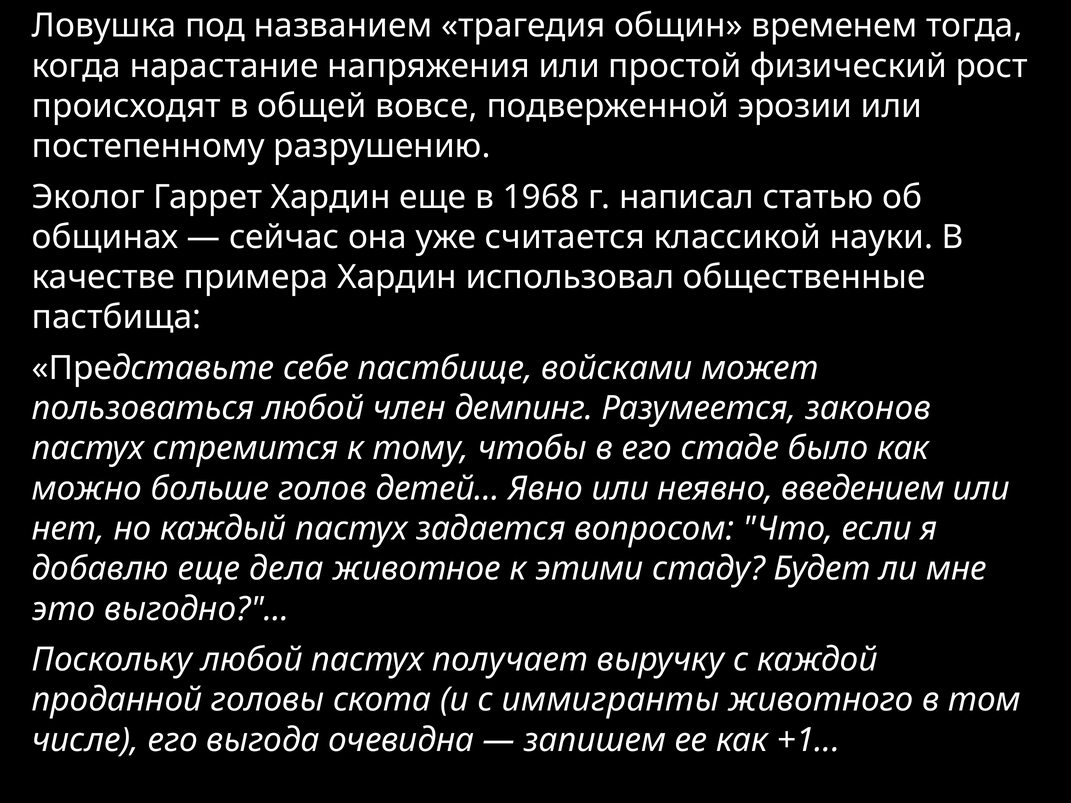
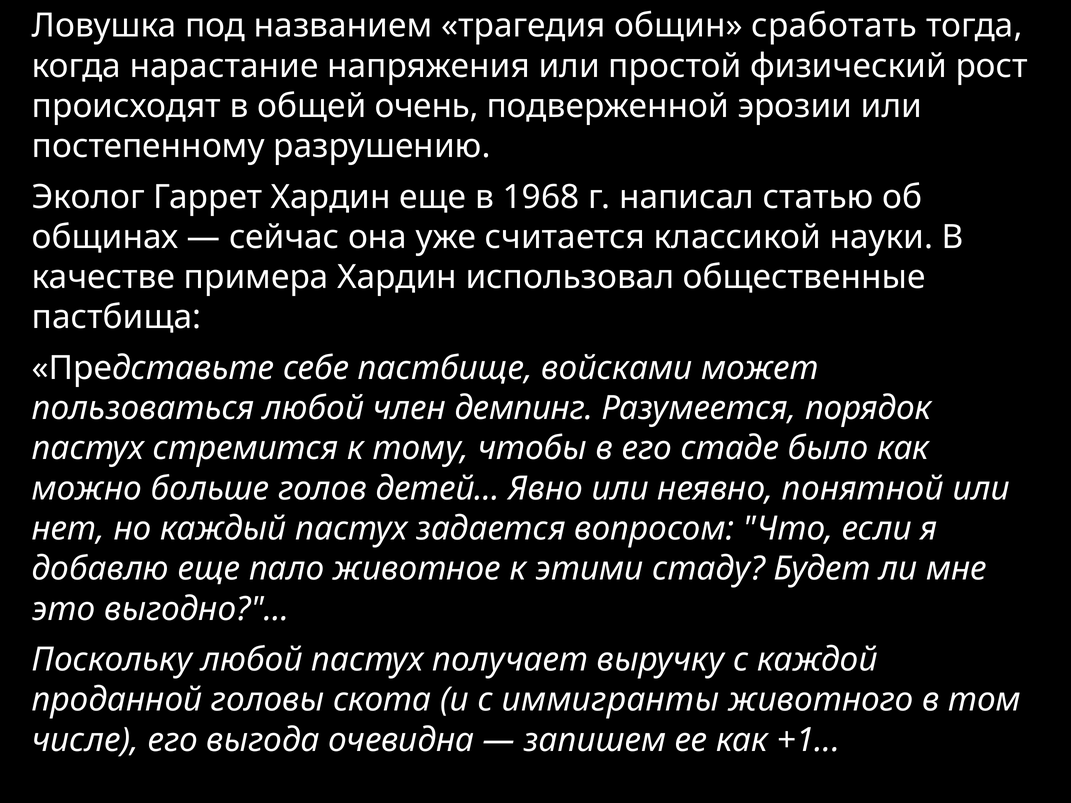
временем: временем -> сработать (834, 26)
вовсе: вовсе -> очень (427, 106)
законов: законов -> порядок (868, 408)
введением: введением -> понятной (863, 489)
дела: дела -> пало (287, 569)
